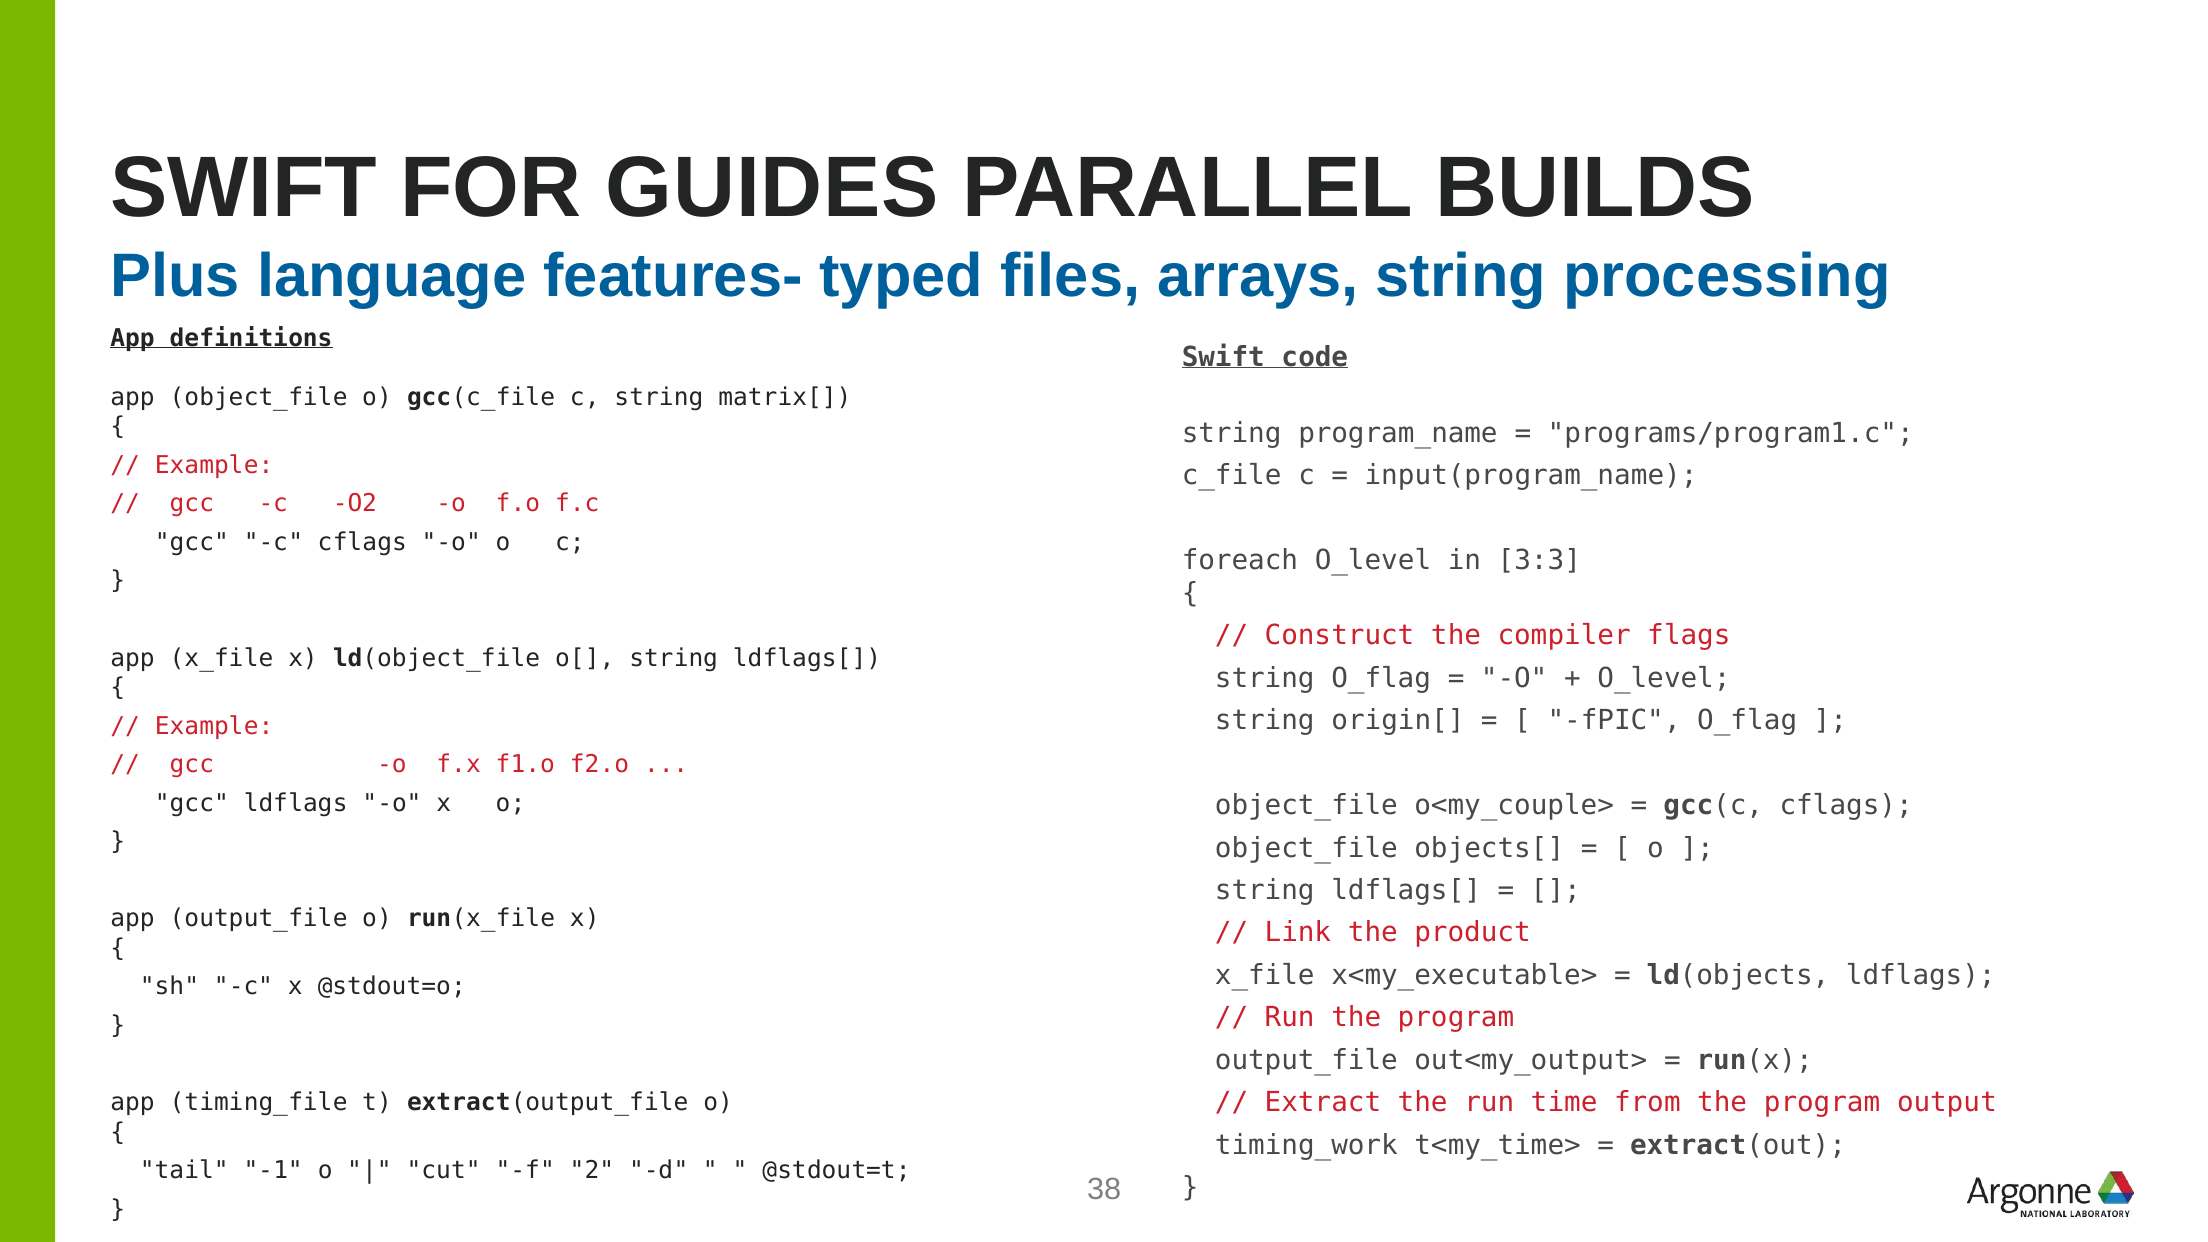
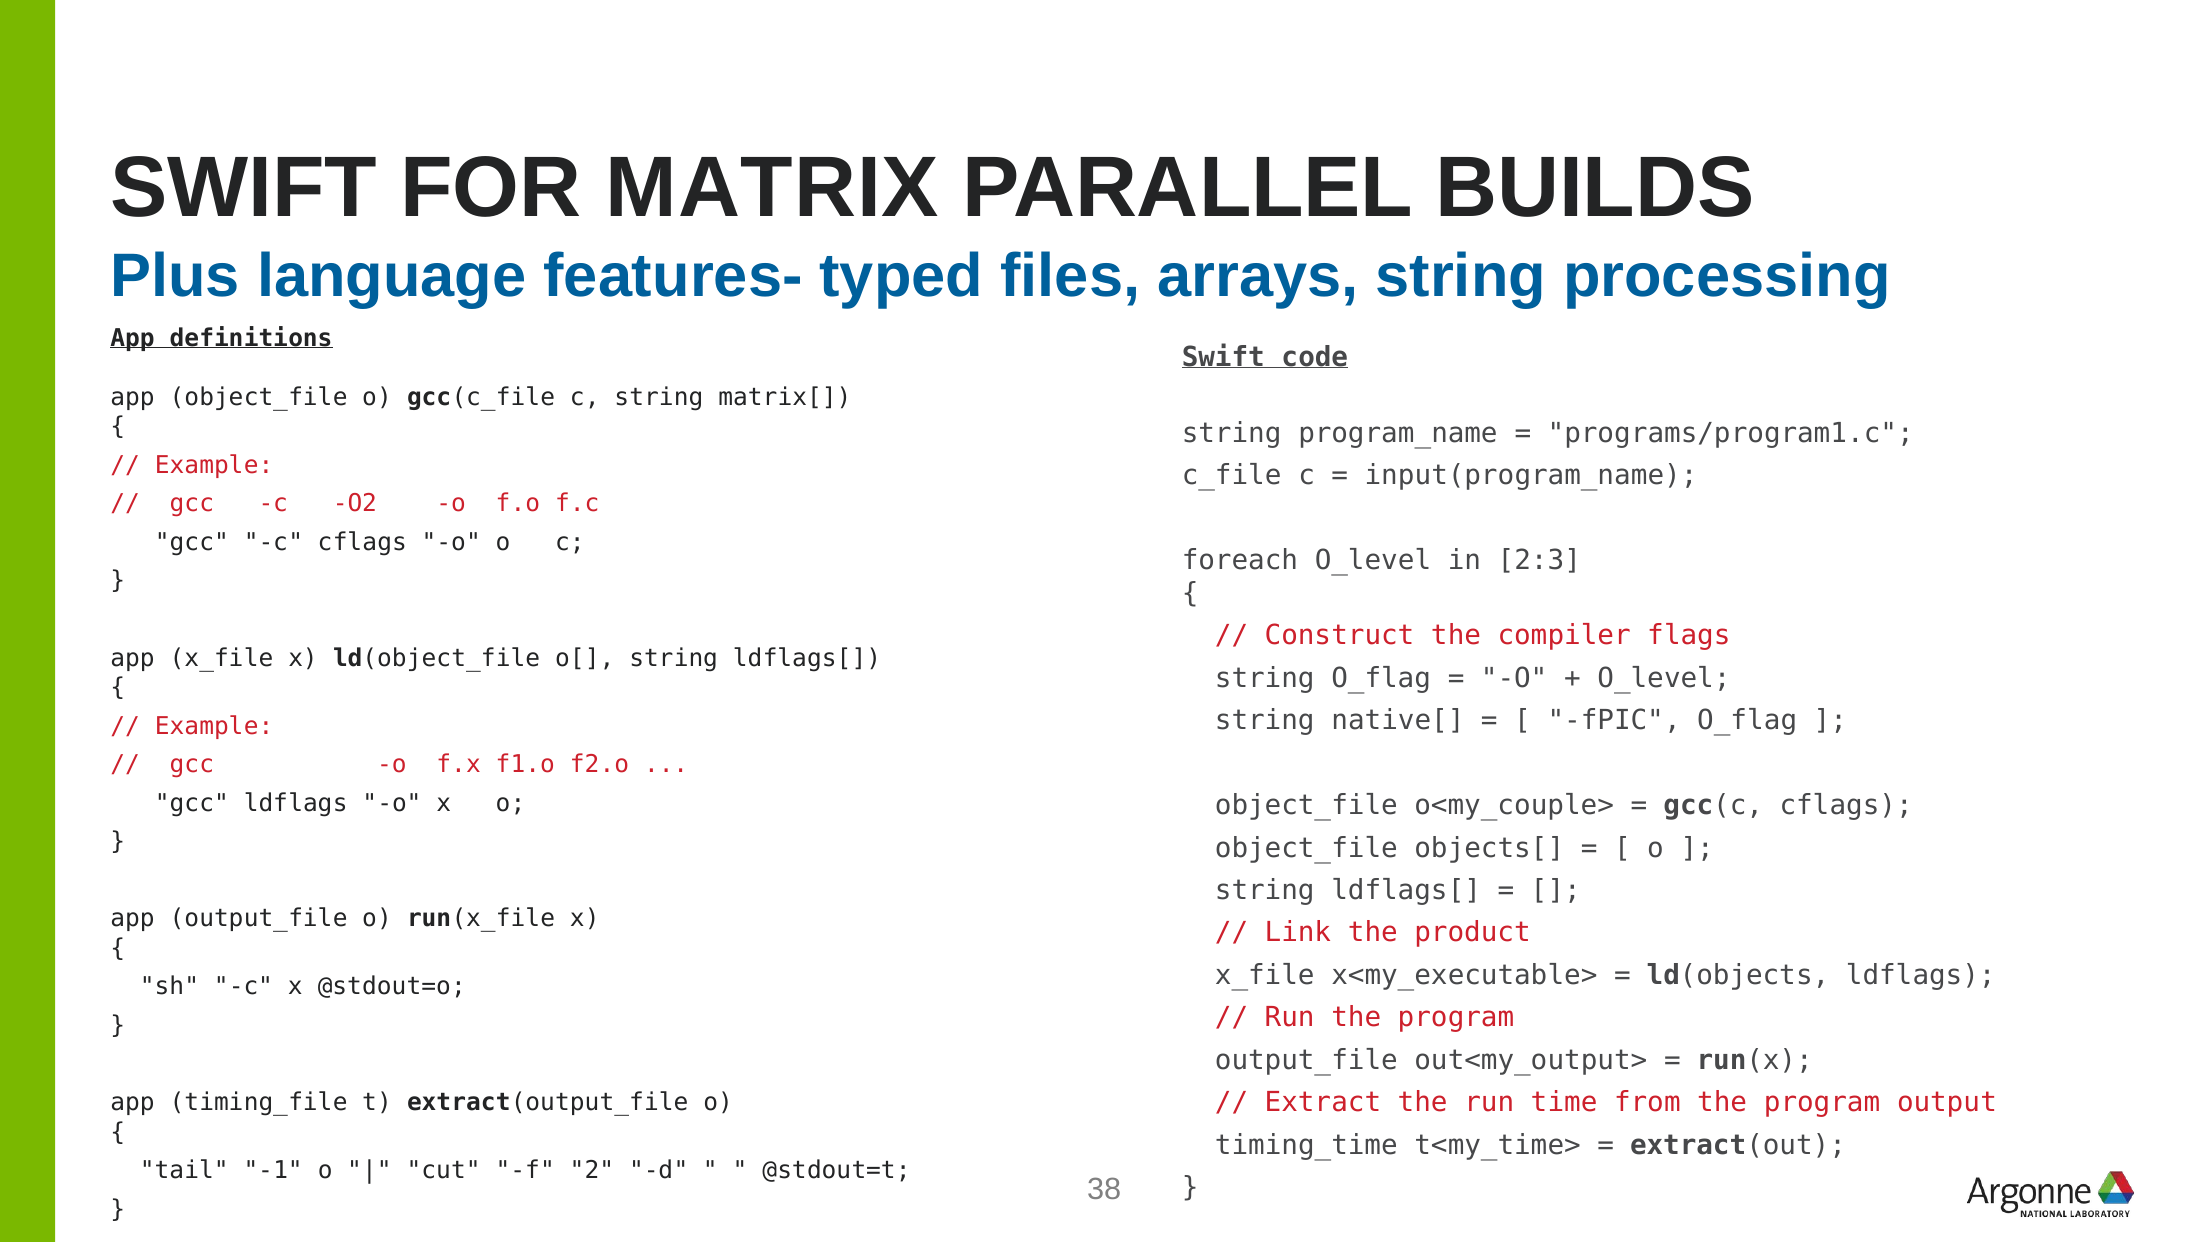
GUIDES: GUIDES -> MATRIX (772, 189)
3:3: 3:3 -> 2:3 (1539, 560)
origin[: origin[ -> native[ (1398, 721)
timing_work: timing_work -> timing_time (1306, 1145)
